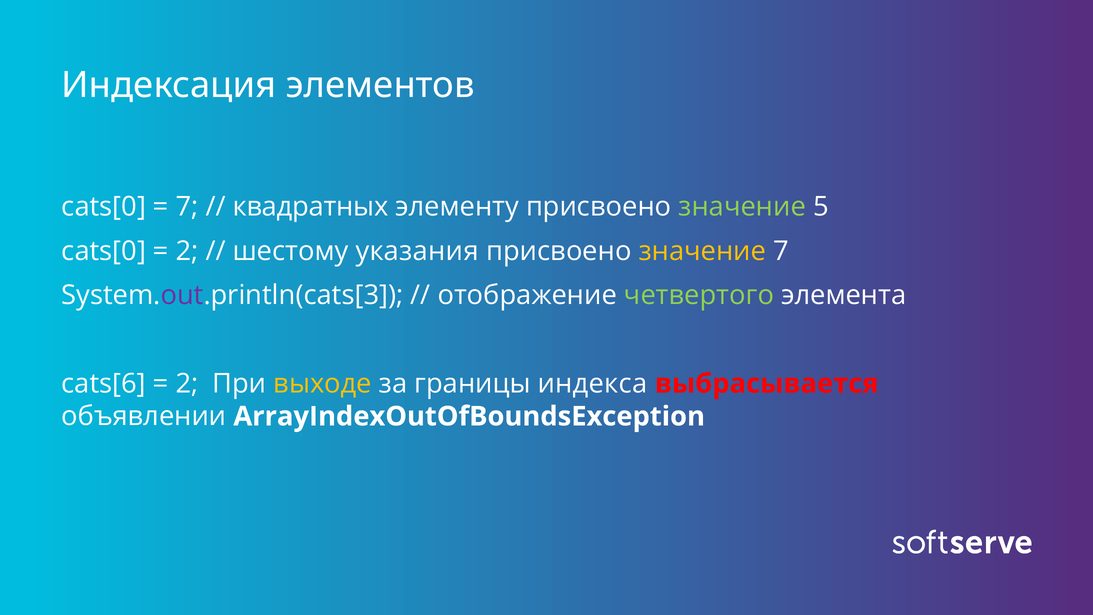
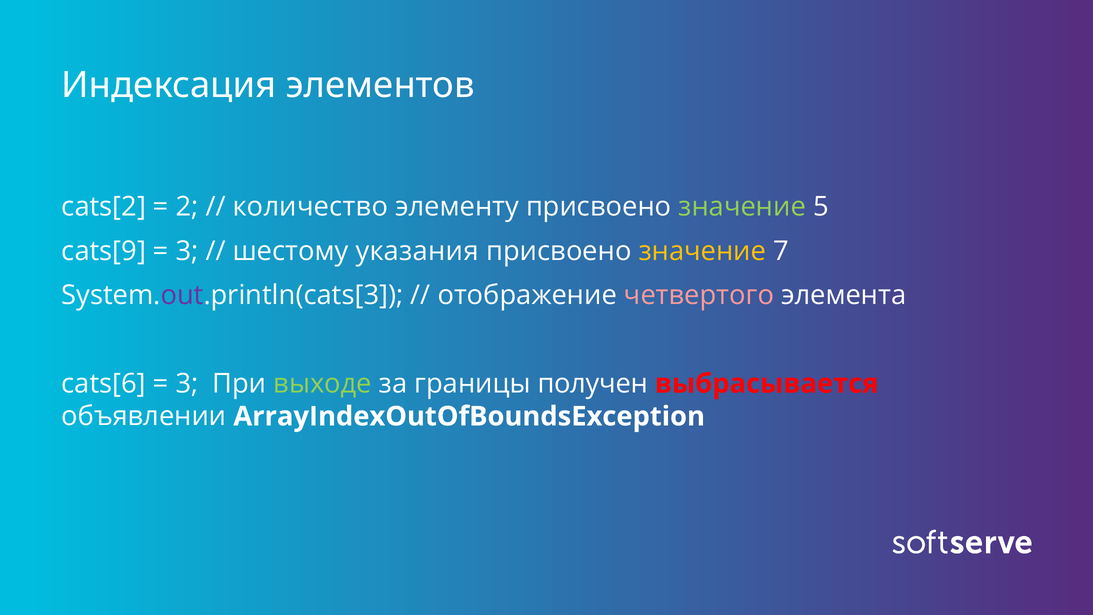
cats[0: cats[0 -> cats[2 (104, 207)
7: 7 -> 2 (187, 207)
квадратных: квадратных -> количество (310, 207)
cats[0: cats[0 -> cats[9 (104, 251)
2: 2 -> 3 (187, 251)
четвертого colour: light green -> pink (699, 295)
2: 2 -> 3 (187, 384)
выходе colour: yellow -> light green (323, 384)
индекса: индекса -> получен (593, 384)
